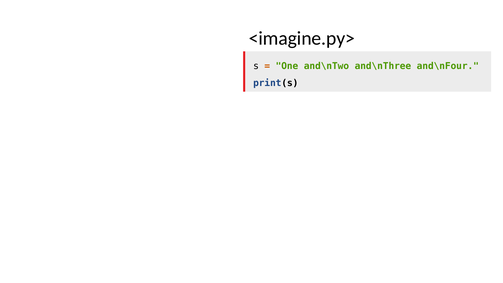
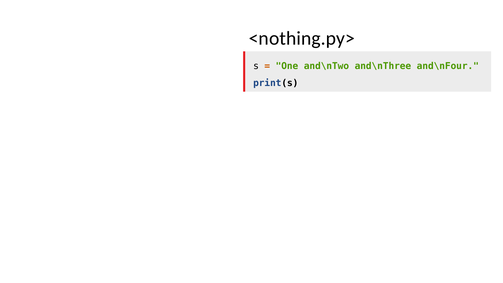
<imagine.py>: <imagine.py> -> <nothing.py> (302, 38)
